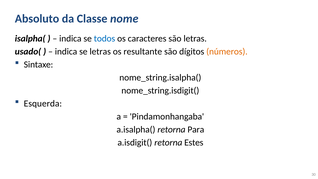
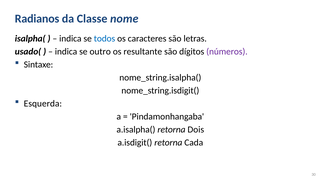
Absoluto: Absoluto -> Radianos (37, 19)
se letras: letras -> outro (100, 52)
números colour: orange -> purple (227, 52)
Para: Para -> Dois (196, 130)
Estes: Estes -> Cada (194, 143)
